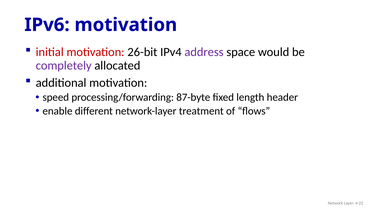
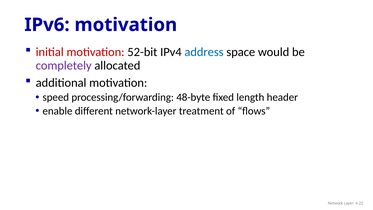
26-bit: 26-bit -> 52-bit (142, 52)
address colour: purple -> blue (204, 52)
87-byte: 87-byte -> 48-byte (193, 97)
